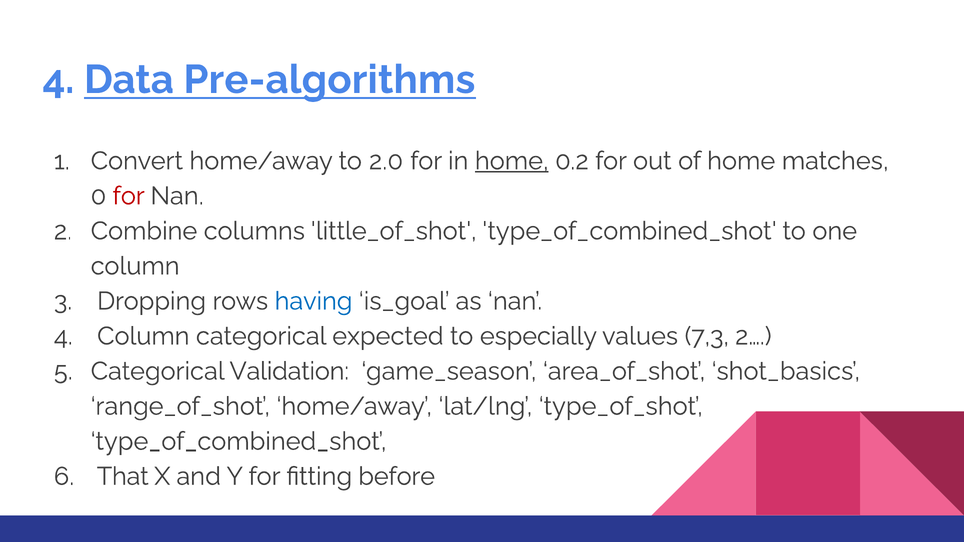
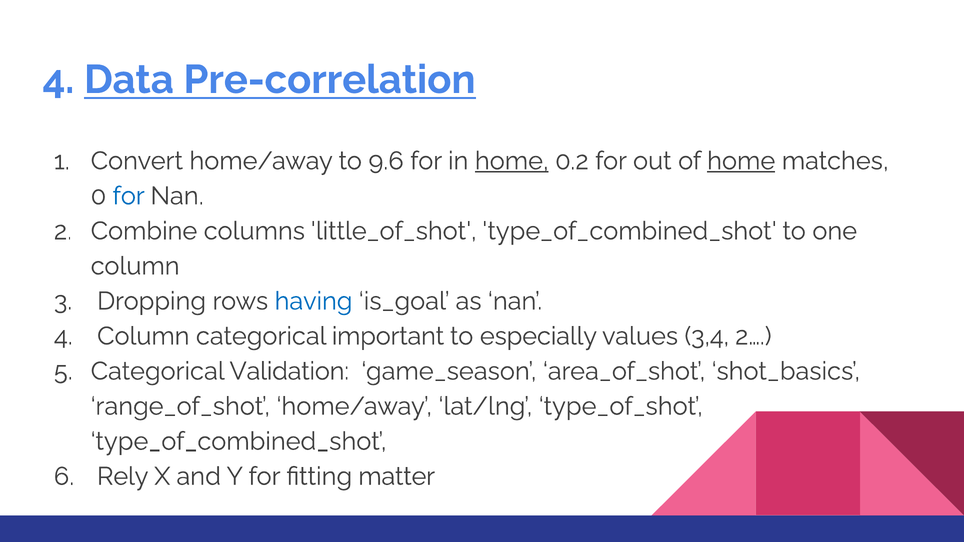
Pre-algorithms: Pre-algorithms -> Pre-correlation (330, 80)
2.0: 2.0 -> 9.6 (386, 161)
home underline: none -> present (741, 161)
for colour: red -> blue (129, 196)
expected: expected -> important (388, 336)
7,3: 7,3 -> 3,4 (707, 336)
That: That -> Rely (123, 477)
before: before -> matter (397, 477)
